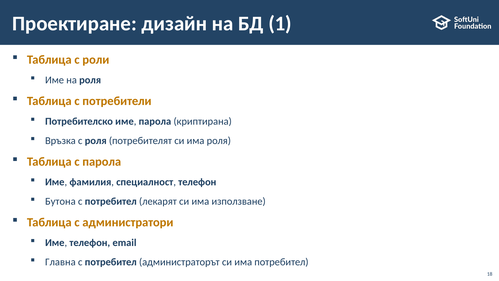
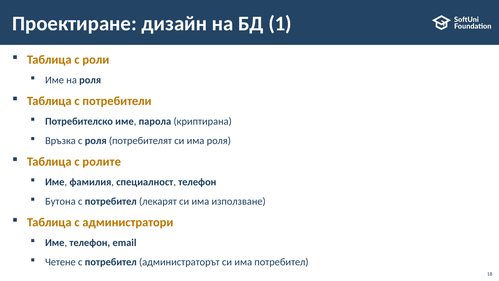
с парола: парола -> ролите (102, 161)
Главна: Главна -> Четене (60, 262)
